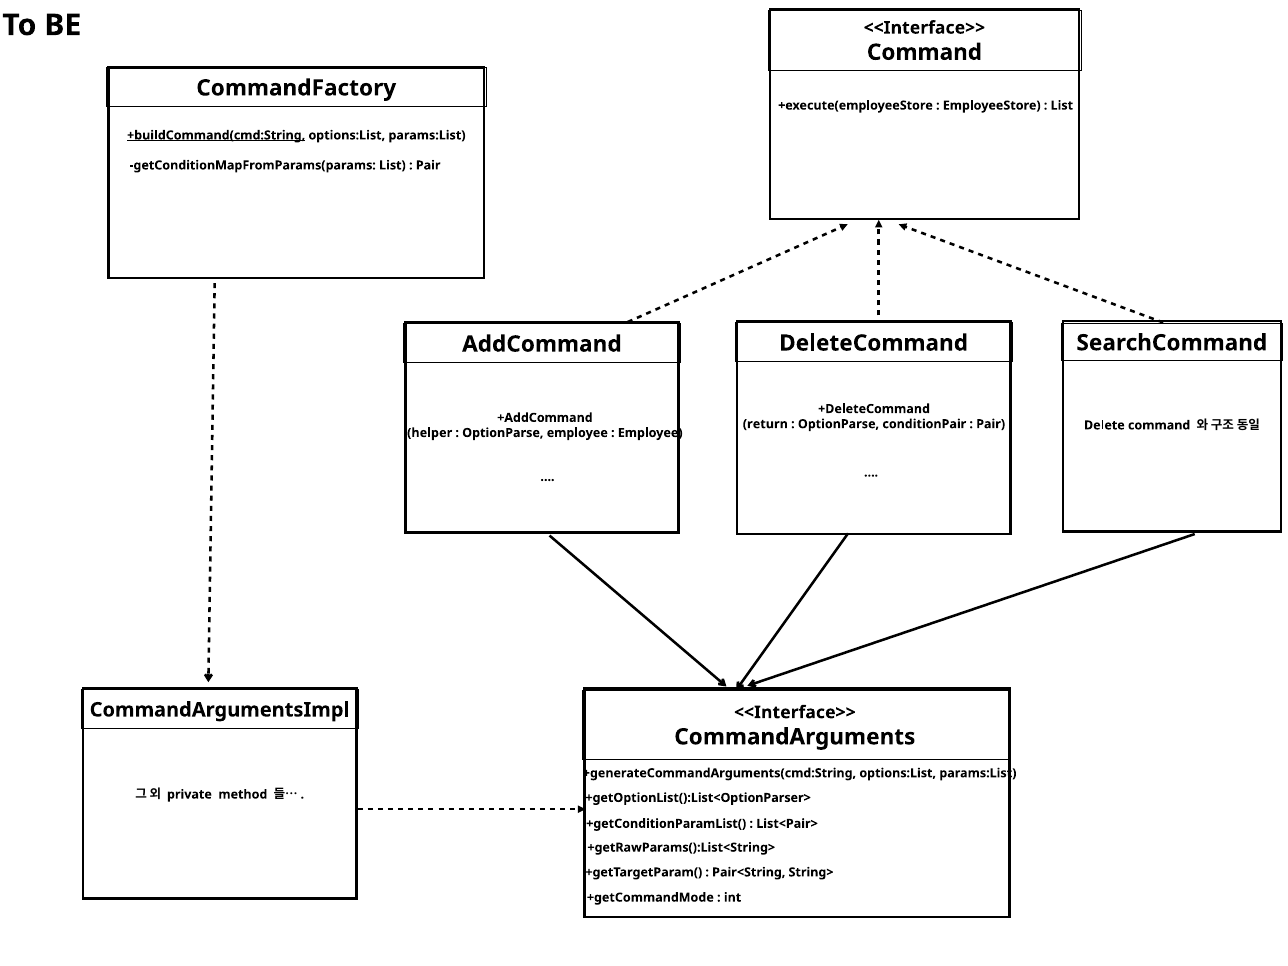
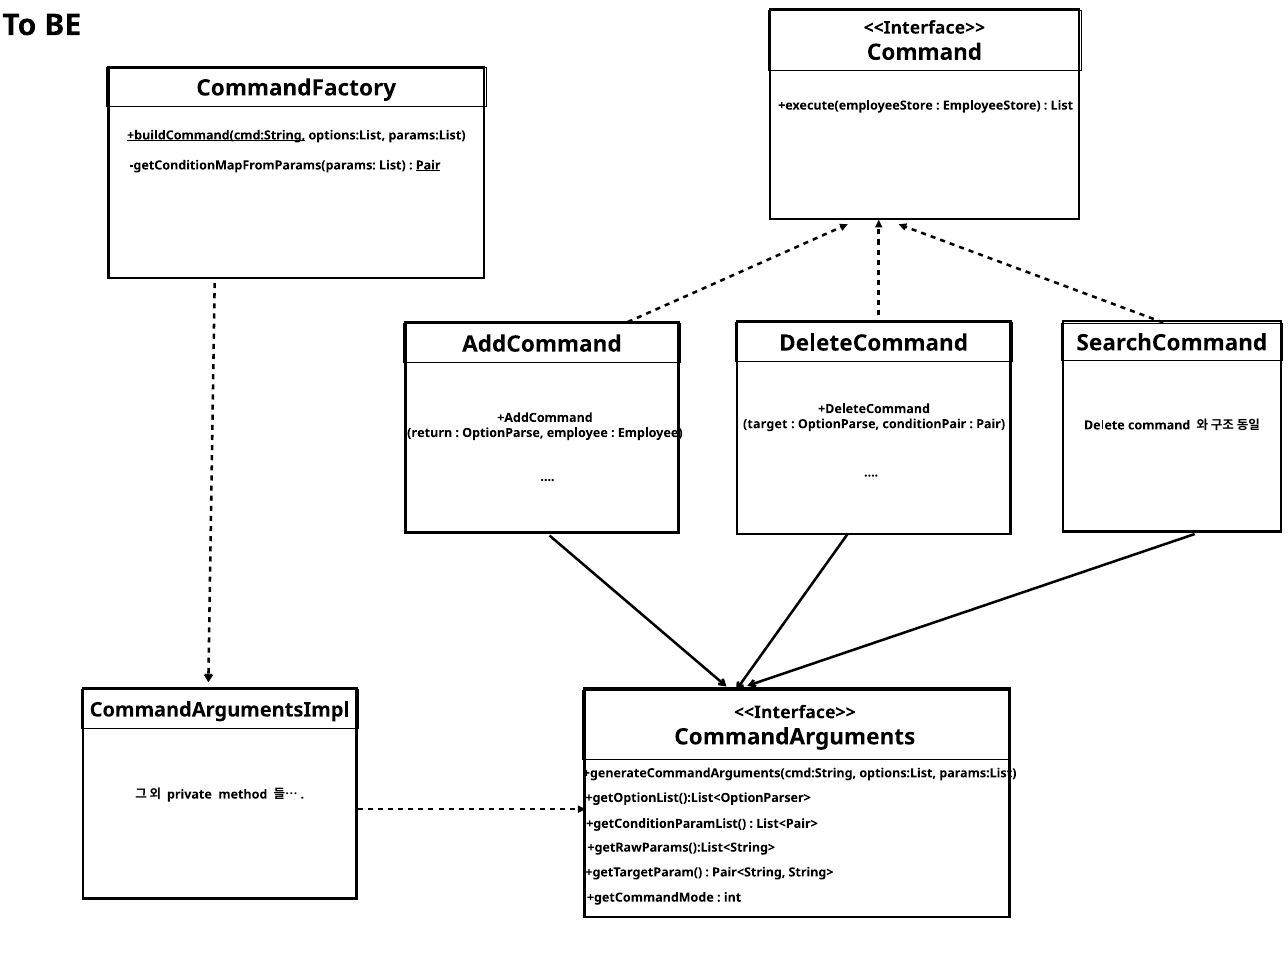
Pair underline: none -> present (428, 165)
return: return -> target (765, 424)
helper: helper -> return (430, 433)
